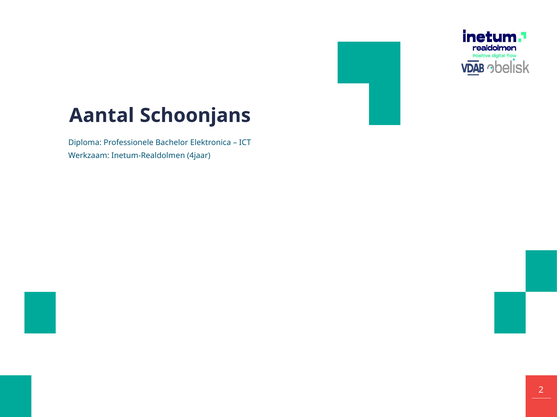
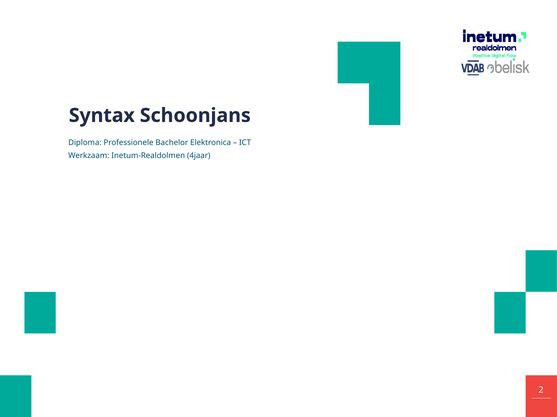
Aantal: Aantal -> Syntax (102, 116)
